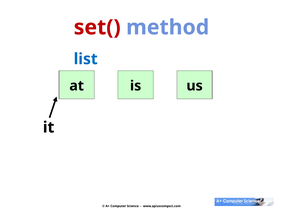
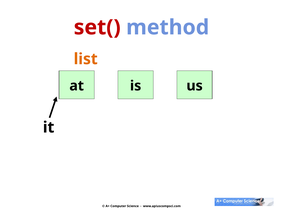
list colour: blue -> orange (86, 59)
